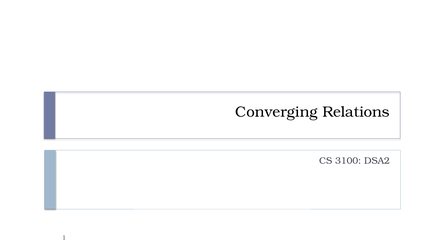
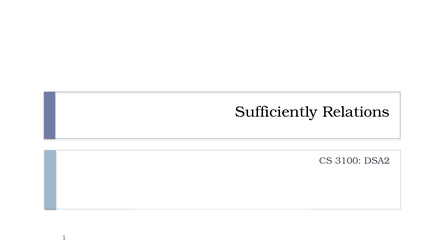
Converging: Converging -> Sufficiently (276, 112)
